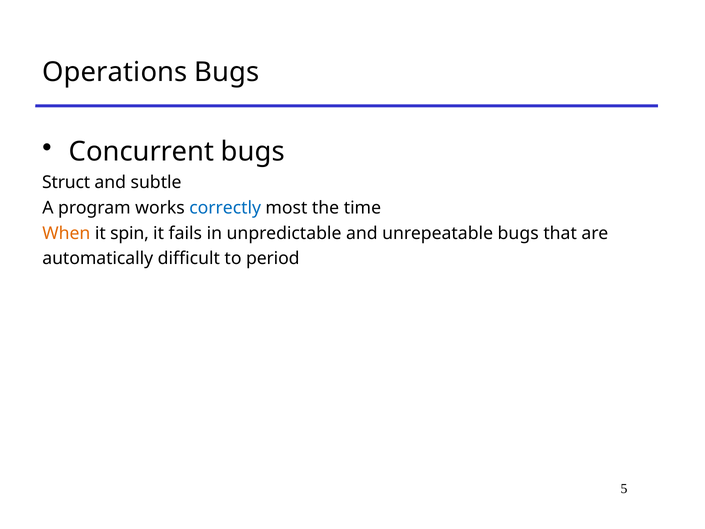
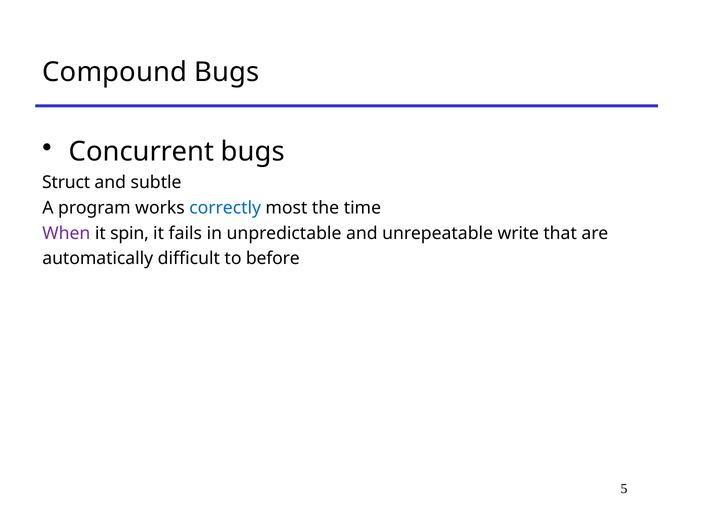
Operations: Operations -> Compound (115, 72)
When colour: orange -> purple (66, 233)
unrepeatable bugs: bugs -> write (518, 233)
period: period -> before (273, 259)
